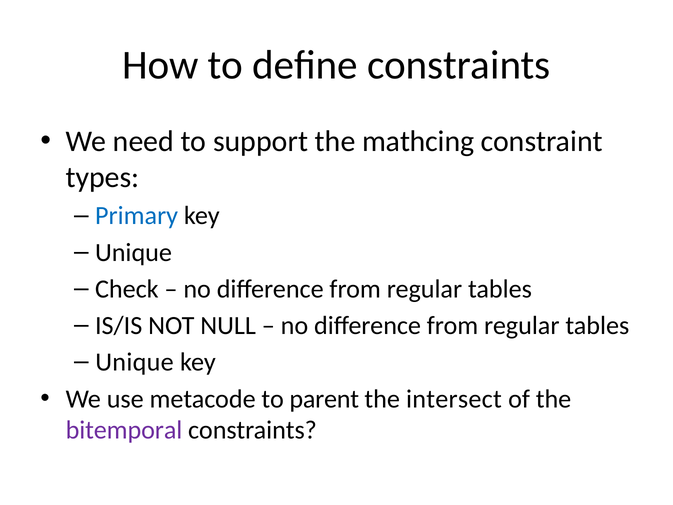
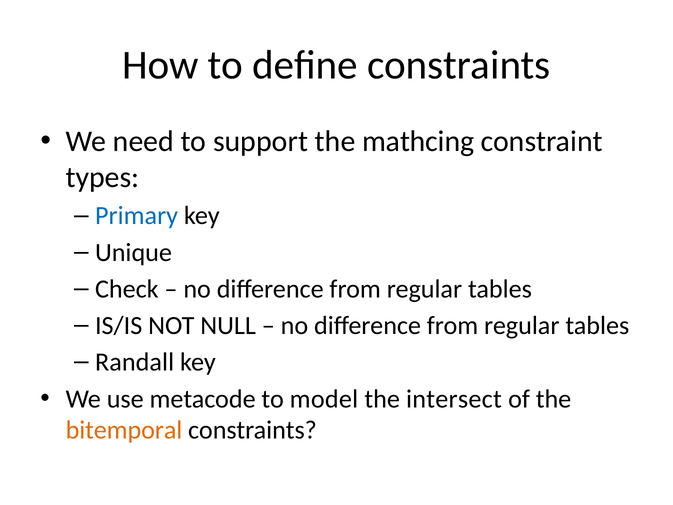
Unique: Unique -> Randall (135, 362)
parent: parent -> model (324, 399)
bitemporal colour: purple -> orange (124, 430)
